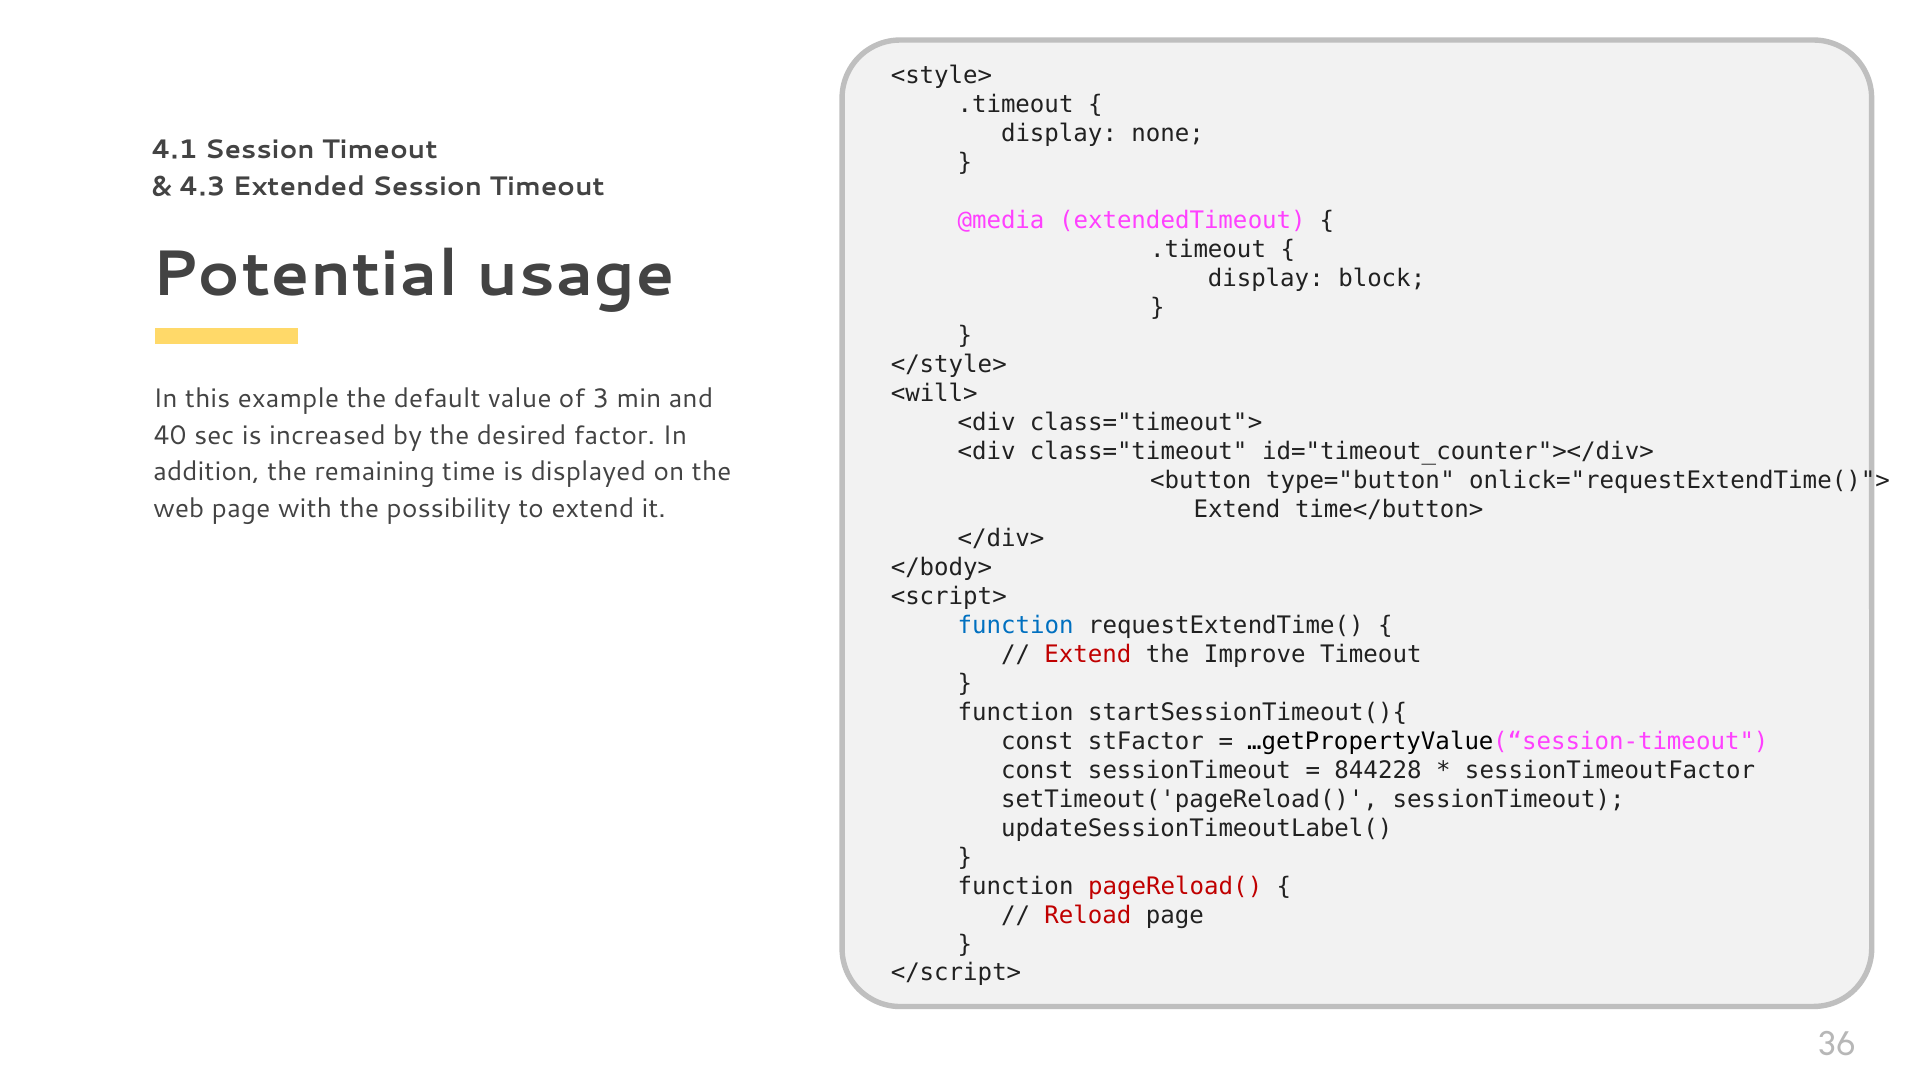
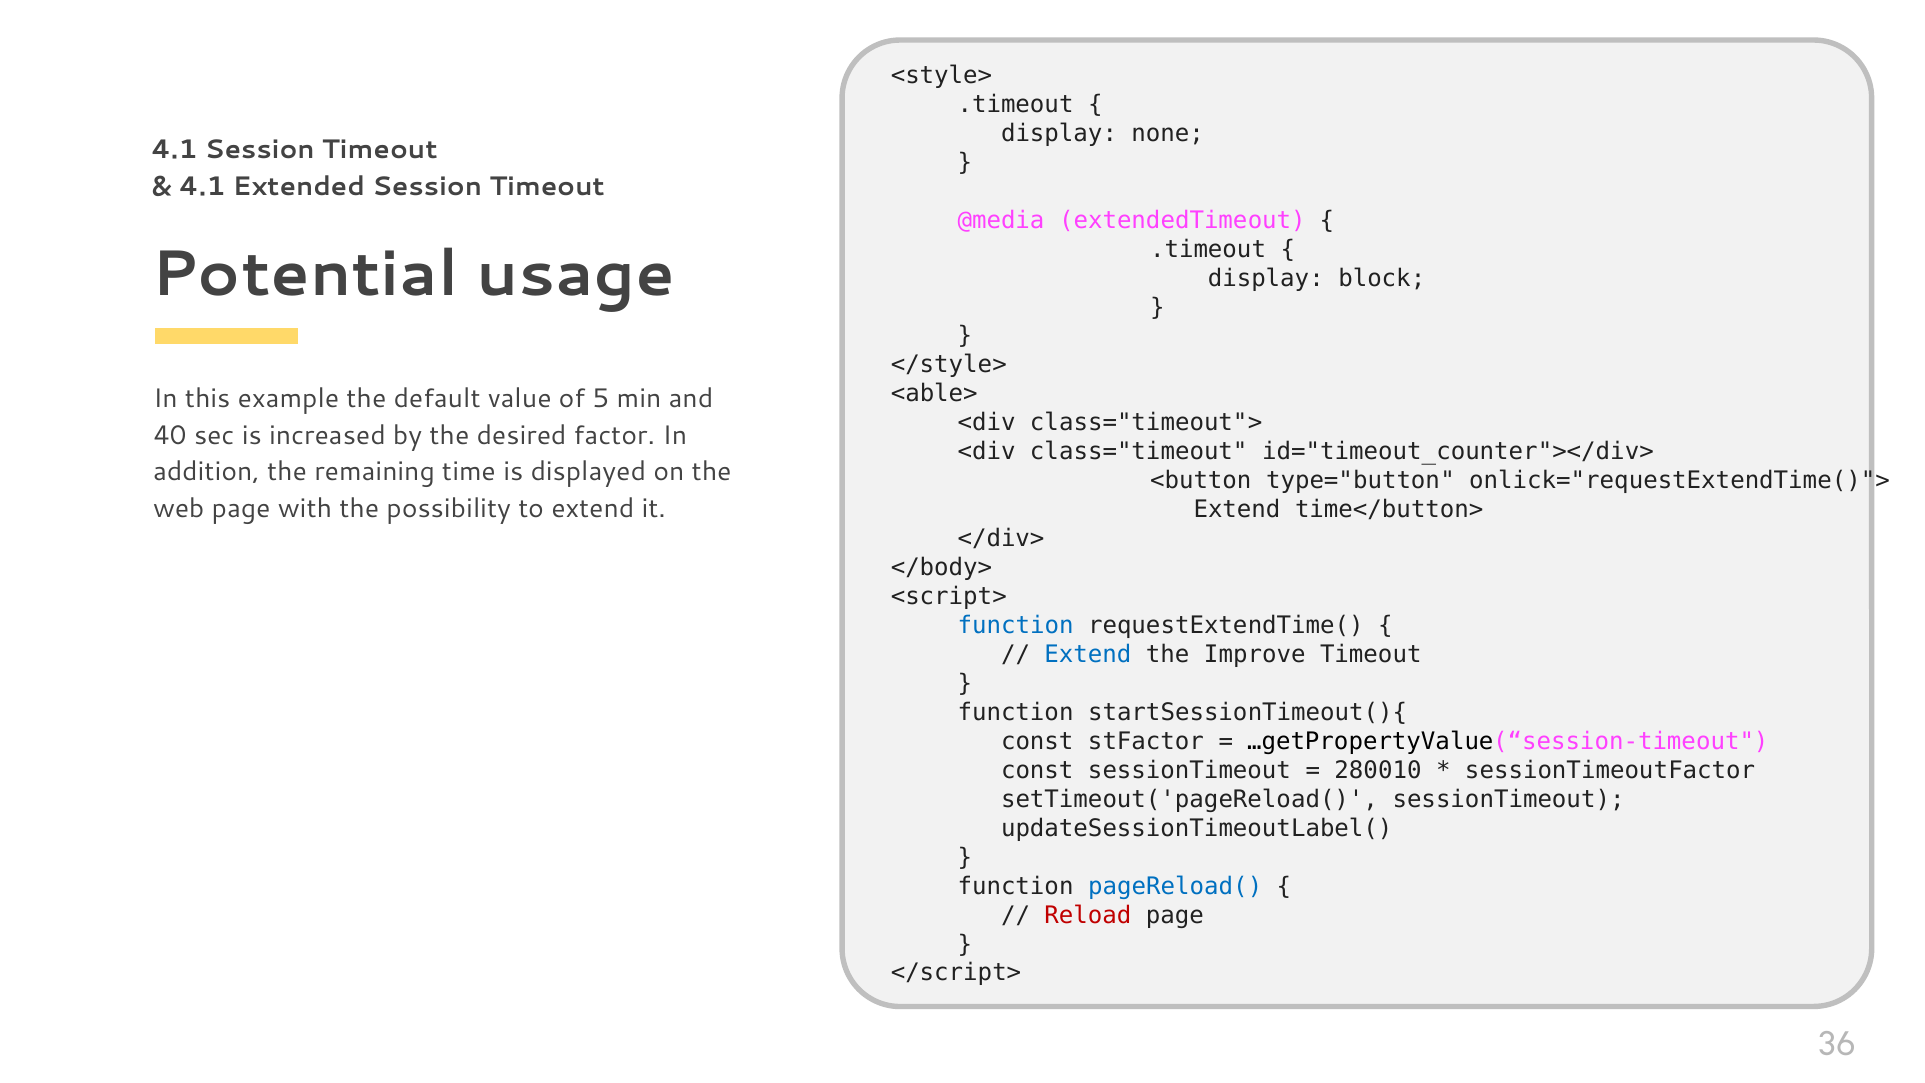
4.3: 4.3 -> 4.1 (202, 186)
<will>: <will> -> <able> (934, 394)
3: 3 -> 5 (601, 398)
Extend colour: red -> blue (1088, 654)
844228: 844228 -> 280010 (1378, 770)
pageReload( colour: red -> blue (1175, 886)
